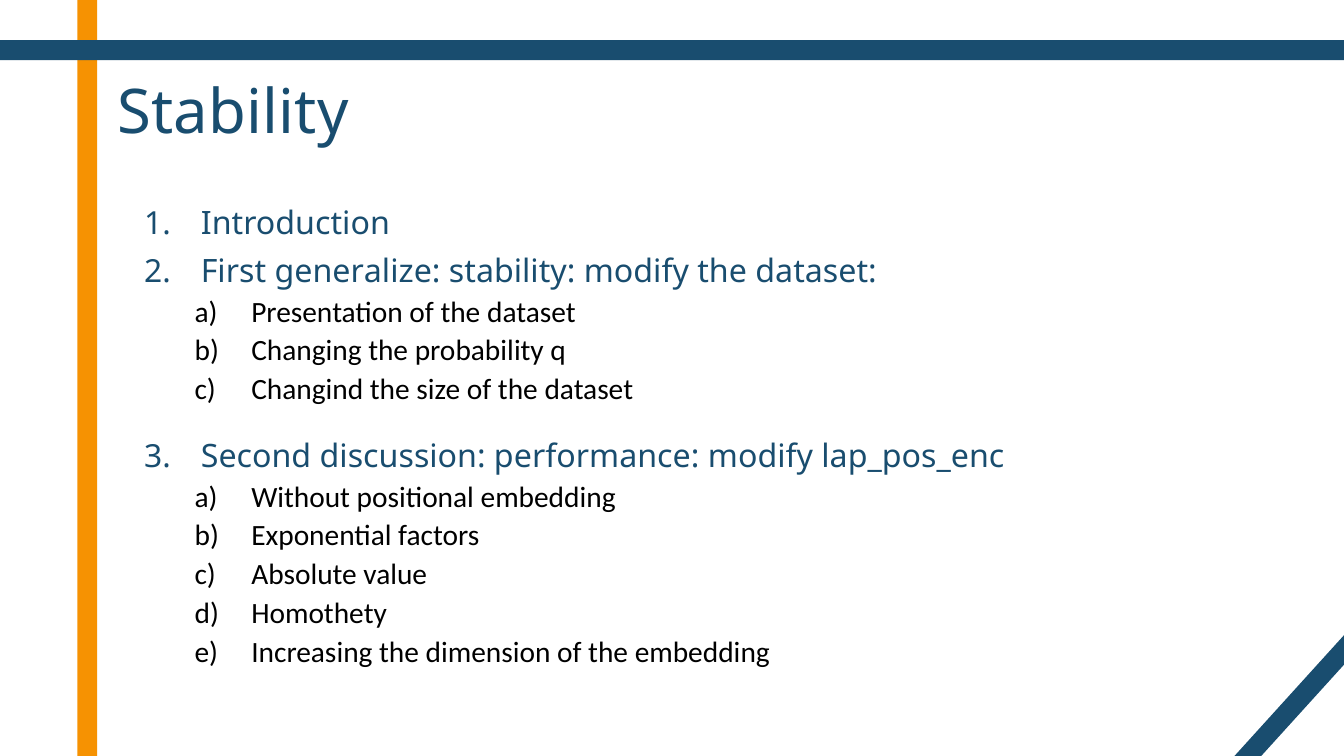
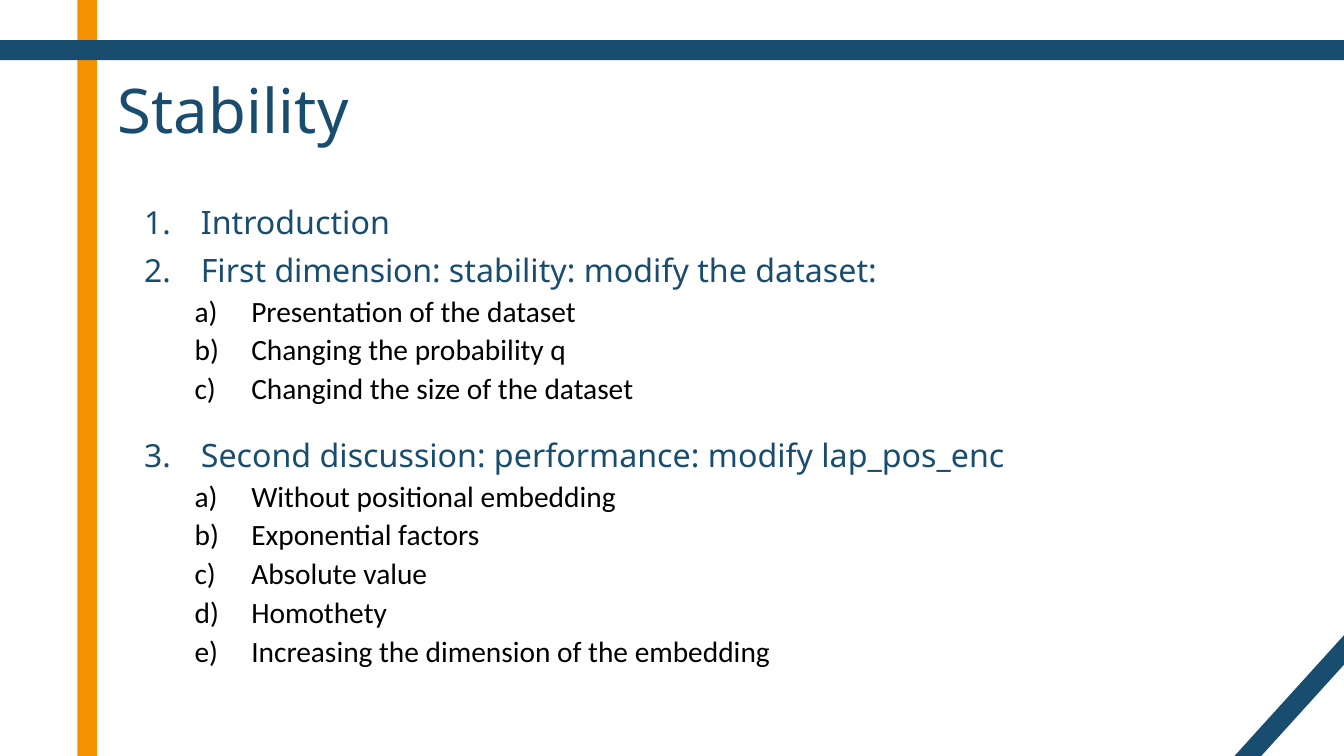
First generalize: generalize -> dimension (358, 272)
